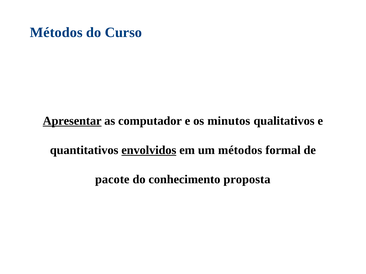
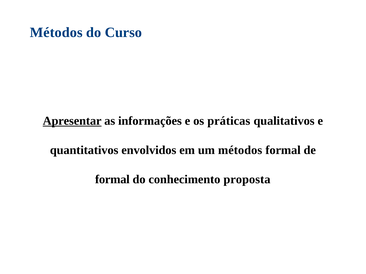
computador: computador -> informações (150, 121)
minutos: minutos -> práticas (229, 121)
envolvidos underline: present -> none (149, 150)
pacote: pacote -> formal (112, 180)
